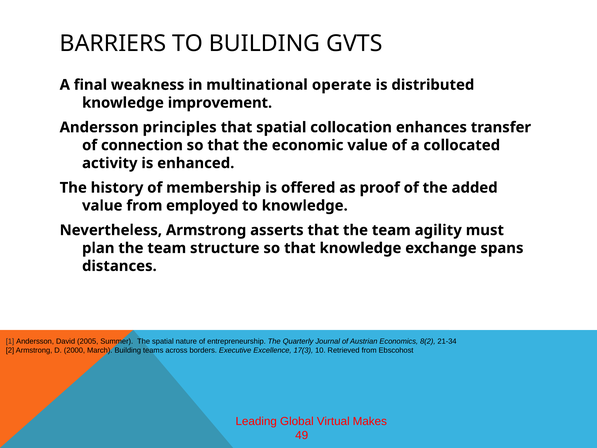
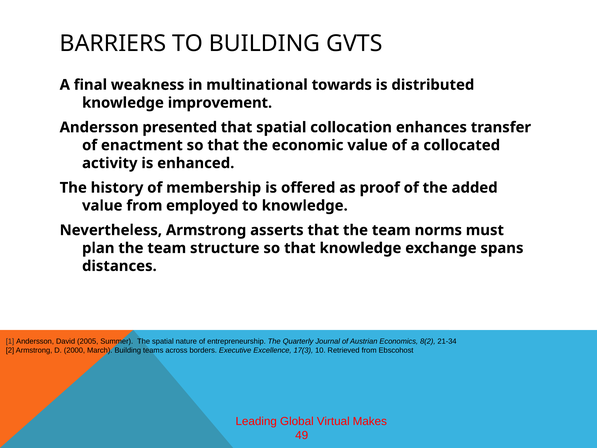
operate: operate -> towards (342, 85)
principles: principles -> presented (180, 127)
connection: connection -> enactment (142, 145)
agility: agility -> norms (438, 230)
